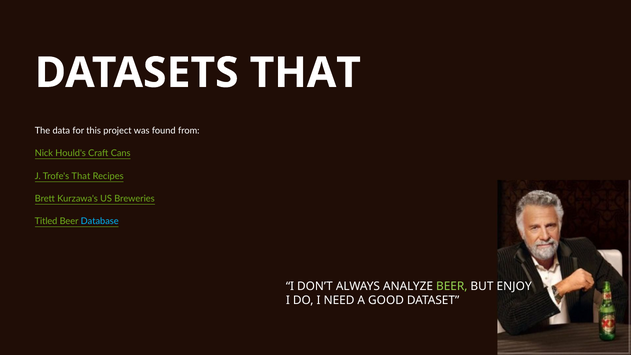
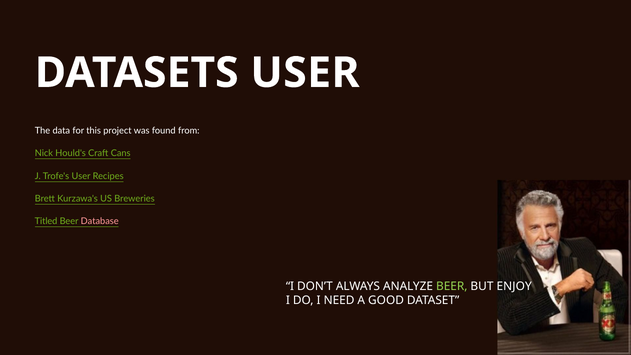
DATASETS THAT: THAT -> USER (305, 73)
Trofe's That: That -> User (81, 176)
Database colour: light blue -> pink (100, 221)
